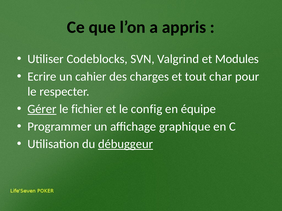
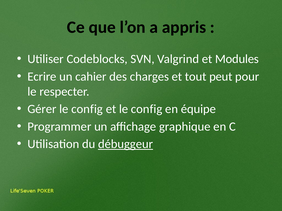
char: char -> peut (221, 77)
Gérer underline: present -> none (42, 109)
fichier: fichier -> config (87, 109)
